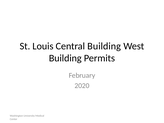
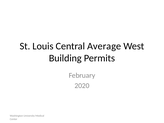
Central Building: Building -> Average (104, 46)
